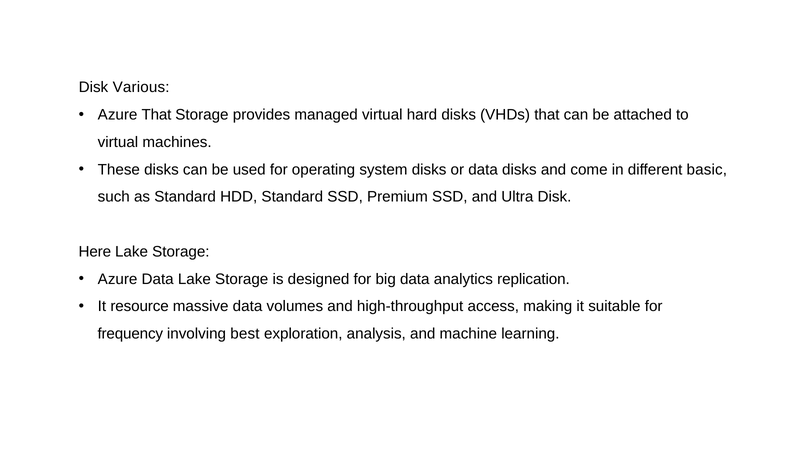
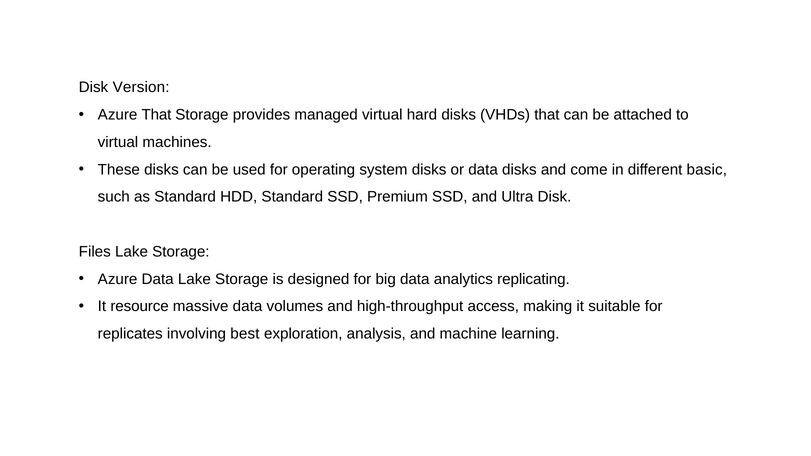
Various: Various -> Version (141, 88)
Here: Here -> Files (95, 252)
replication: replication -> replicating (533, 279)
frequency: frequency -> replicates (130, 334)
